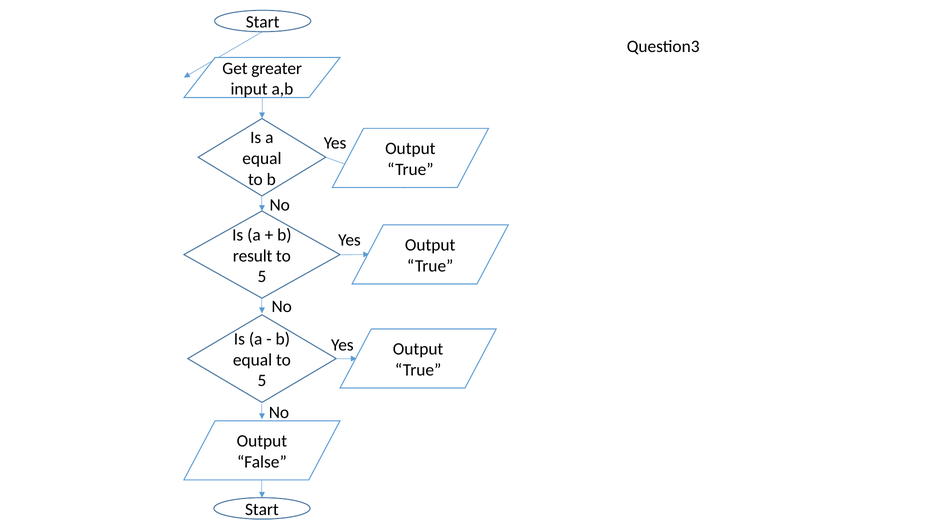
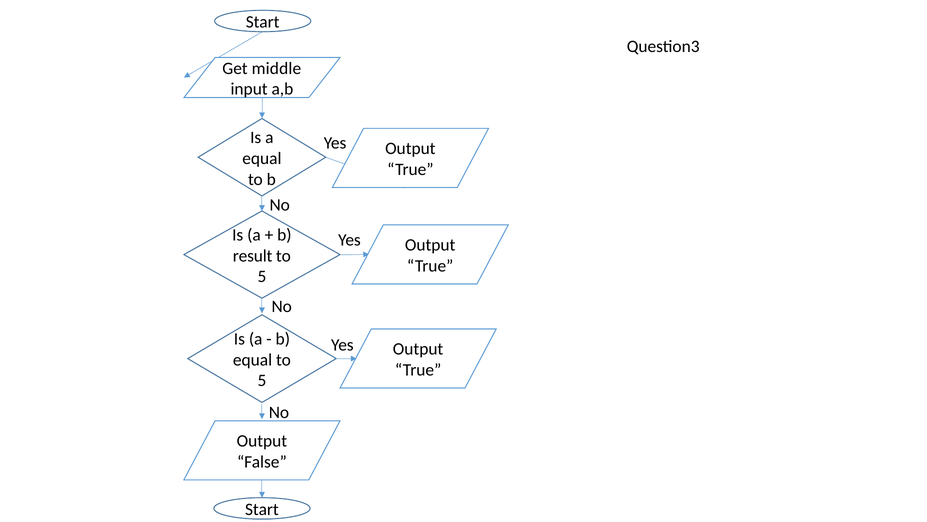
greater: greater -> middle (276, 68)
